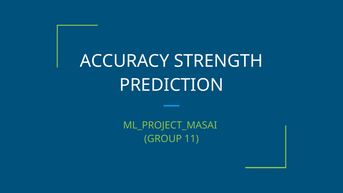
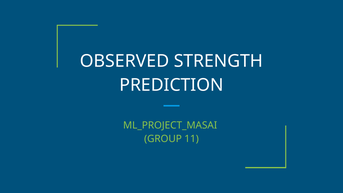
ACCURACY: ACCURACY -> OBSERVED (125, 61)
